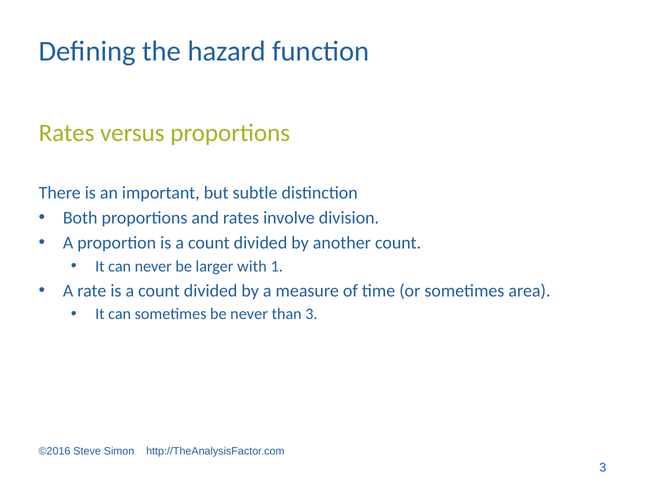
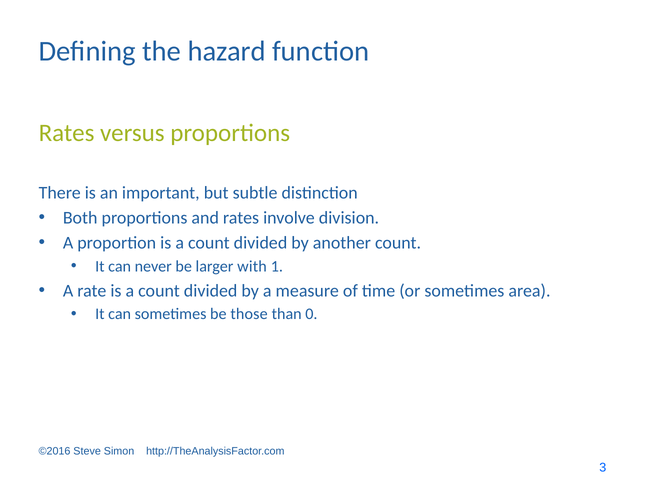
be never: never -> those (249, 314)
than 3: 3 -> 0 (311, 314)
